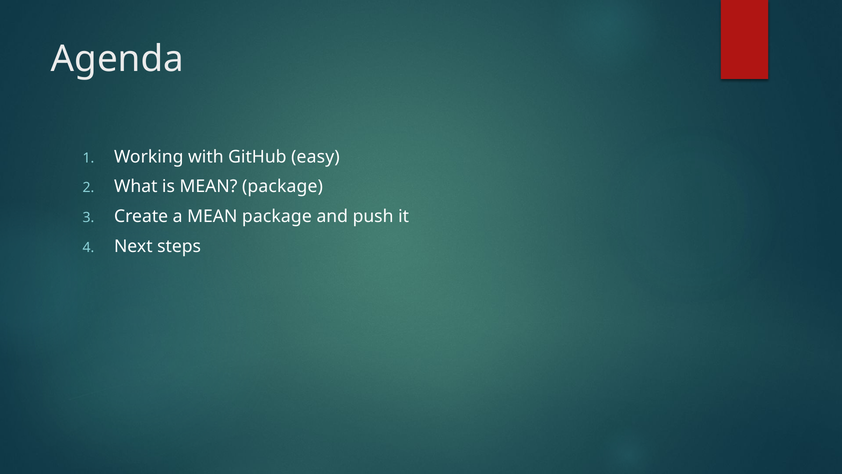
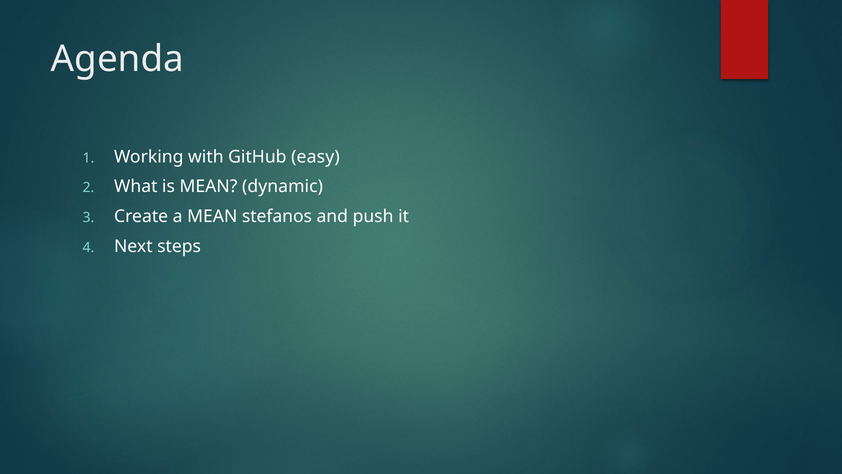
is MEAN package: package -> dynamic (283, 187)
a MEAN package: package -> stefanos (277, 216)
